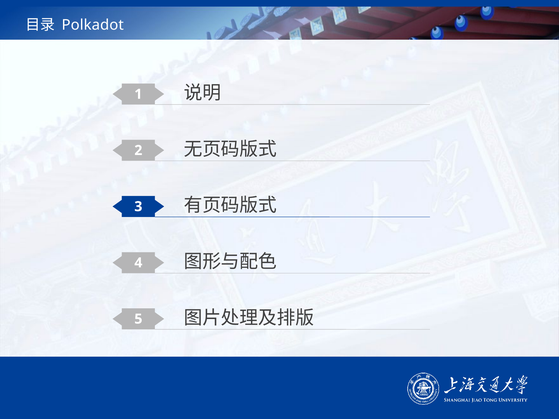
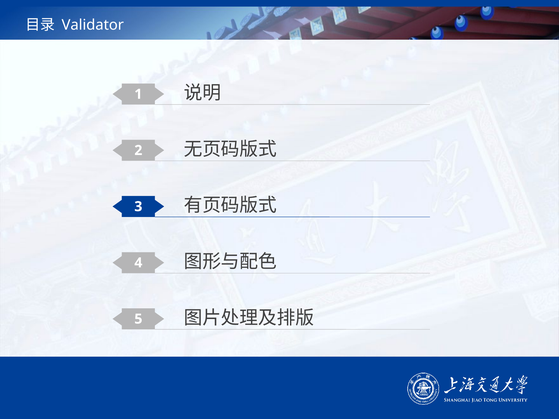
Polkadot: Polkadot -> Validator (93, 25)
